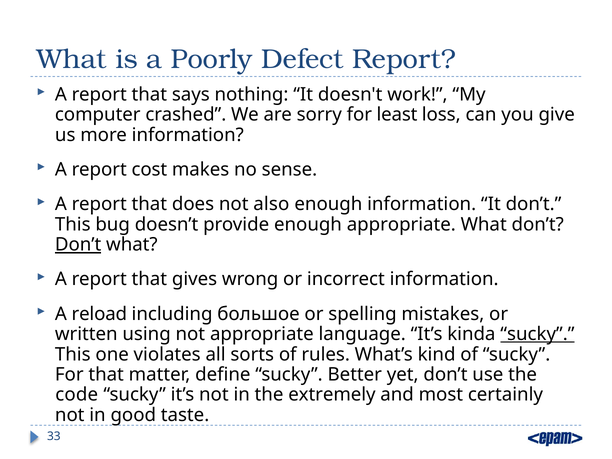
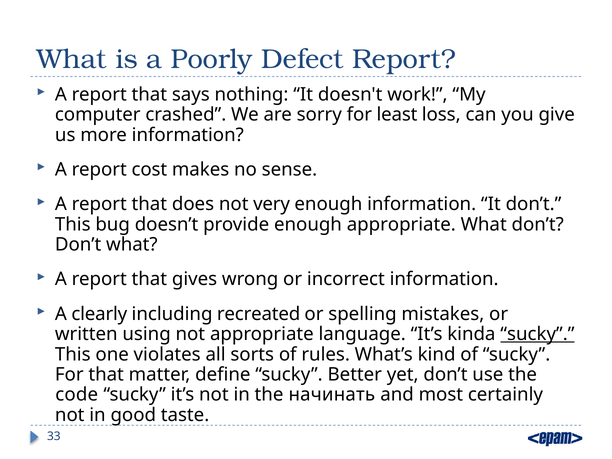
also: also -> very (272, 204)
Don’t underline: present -> none (78, 245)
reload: reload -> clearly (99, 314)
большое: большое -> recreated (259, 314)
extremely: extremely -> начинать (332, 395)
